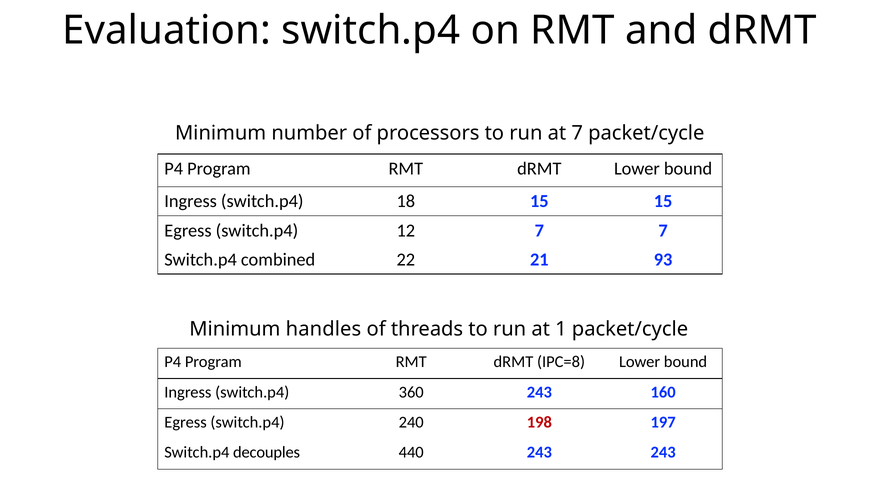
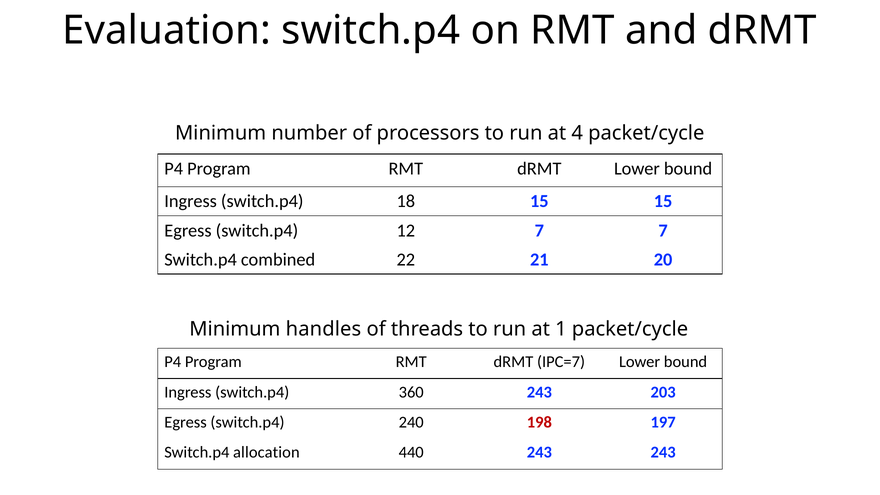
at 7: 7 -> 4 (577, 133)
93: 93 -> 20 (663, 260)
IPC=8: IPC=8 -> IPC=7 (561, 362)
160: 160 -> 203 (663, 392)
decouples: decouples -> allocation (266, 453)
